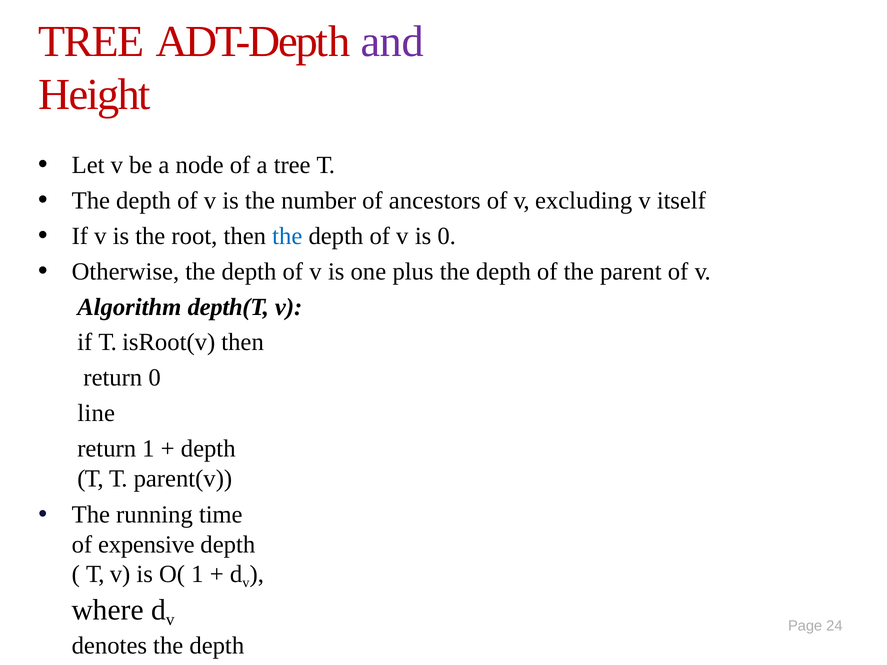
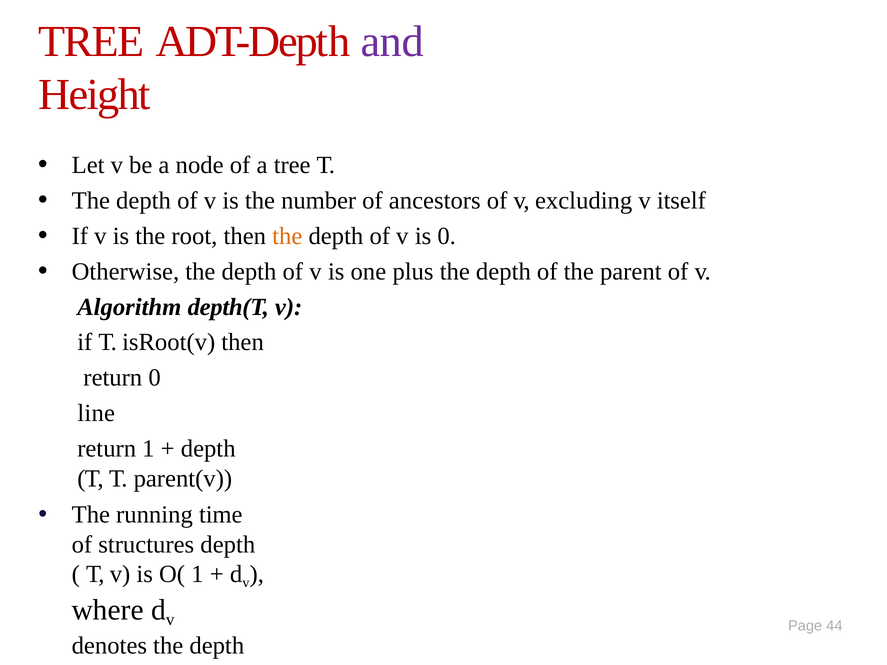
the colour: blue -> orange (287, 236)
expensive: expensive -> structures (146, 545)
24: 24 -> 44 (834, 626)
